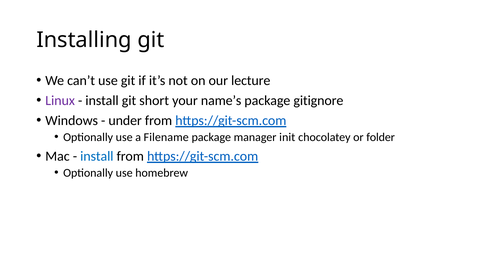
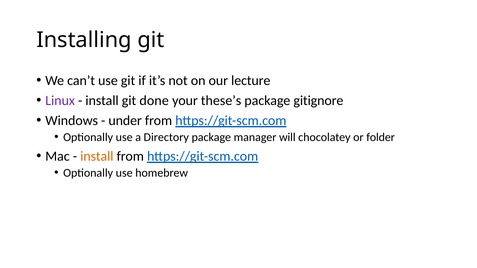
short: short -> done (154, 101)
name’s: name’s -> these’s (221, 101)
Filename: Filename -> Directory (166, 137)
init: init -> will (287, 137)
install colour: blue -> orange (97, 156)
